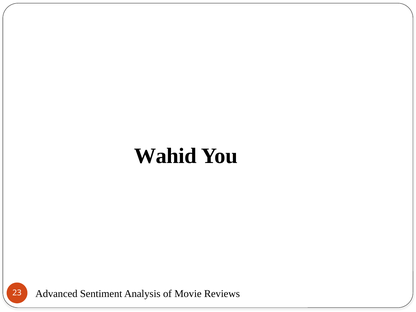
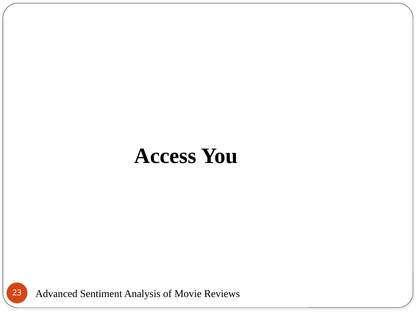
Wahid: Wahid -> Access (165, 156)
